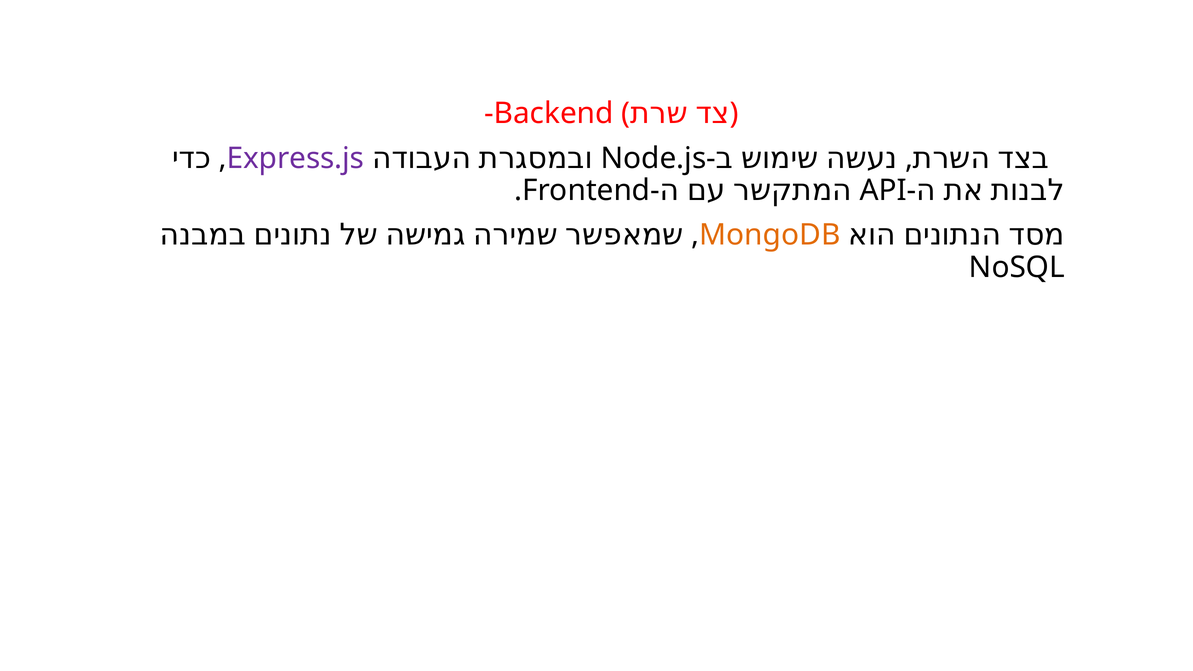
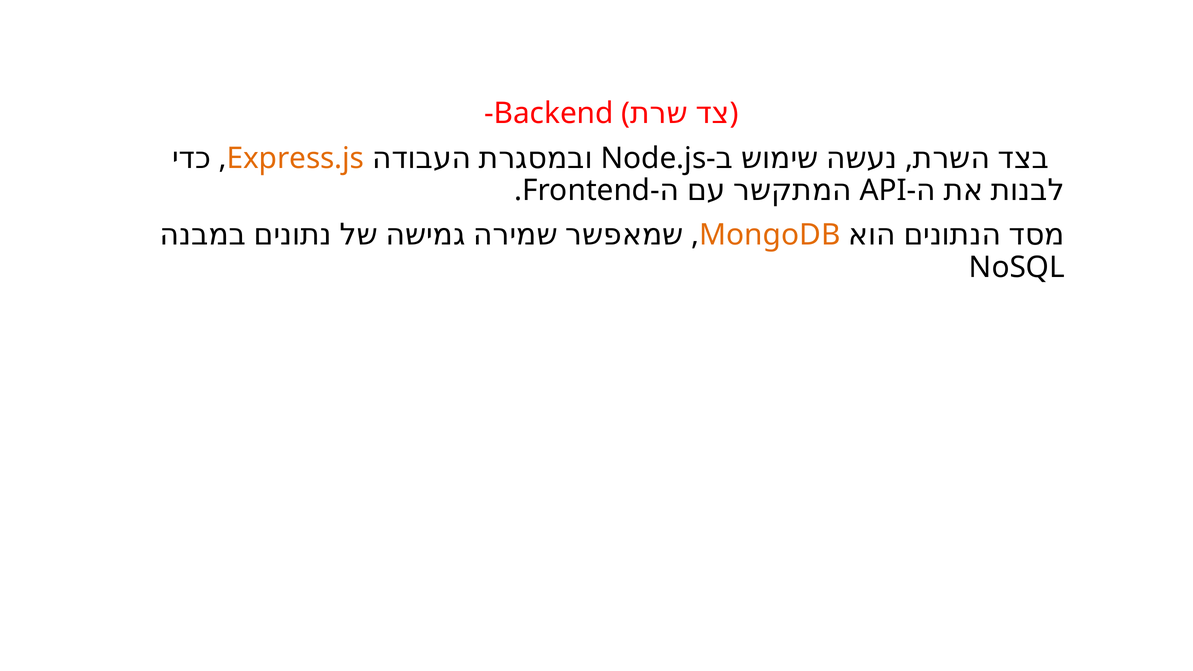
Express.js colour: purple -> orange (295, 158)
